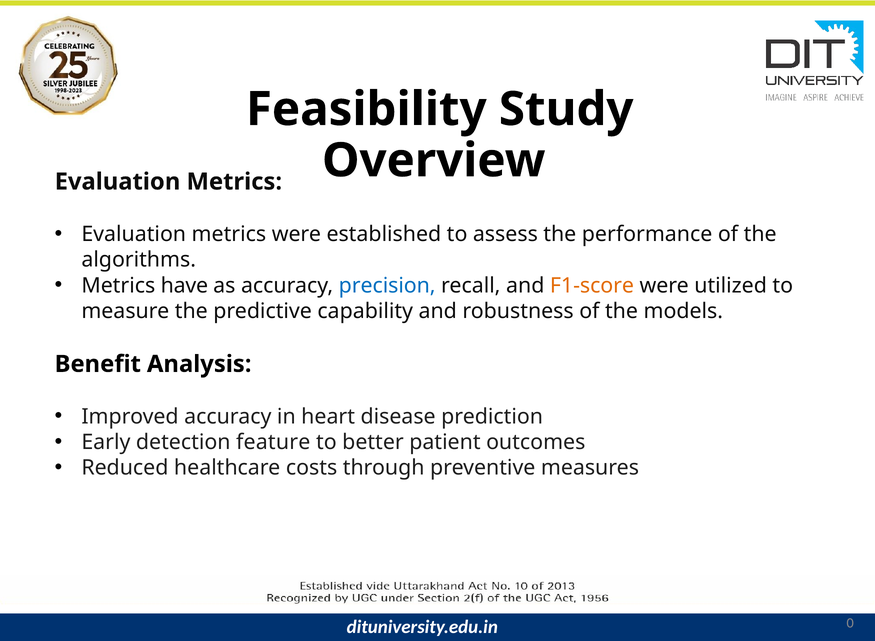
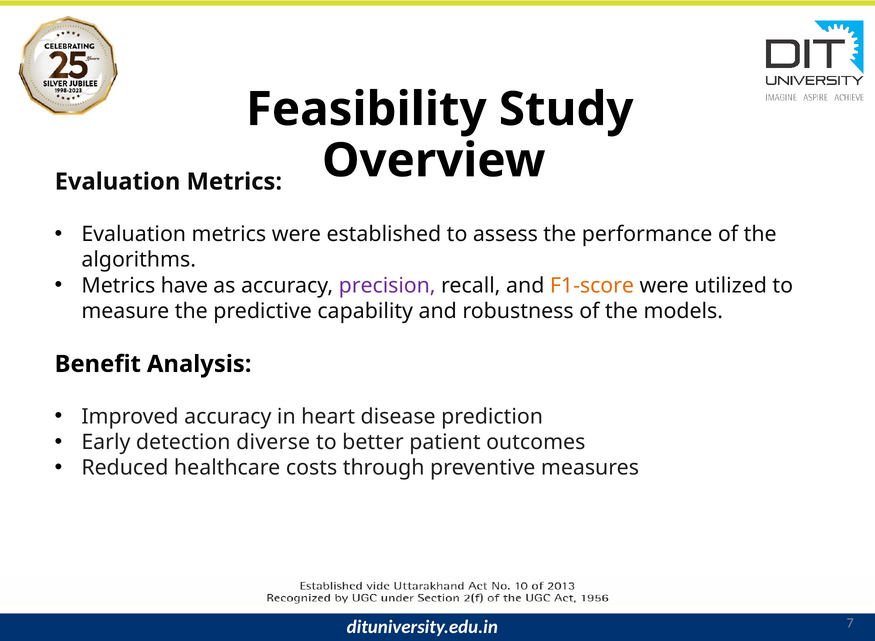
precision colour: blue -> purple (387, 286)
feature: feature -> diverse (273, 442)
0: 0 -> 7 (850, 623)
